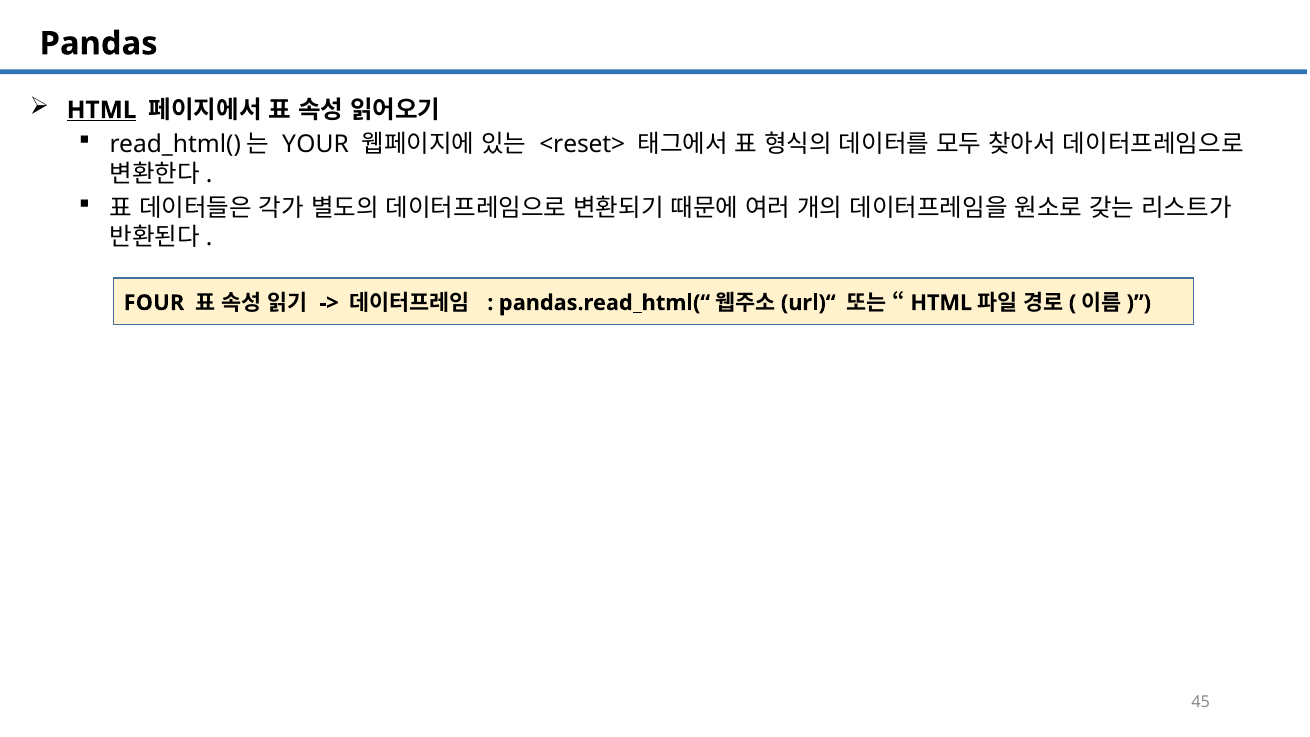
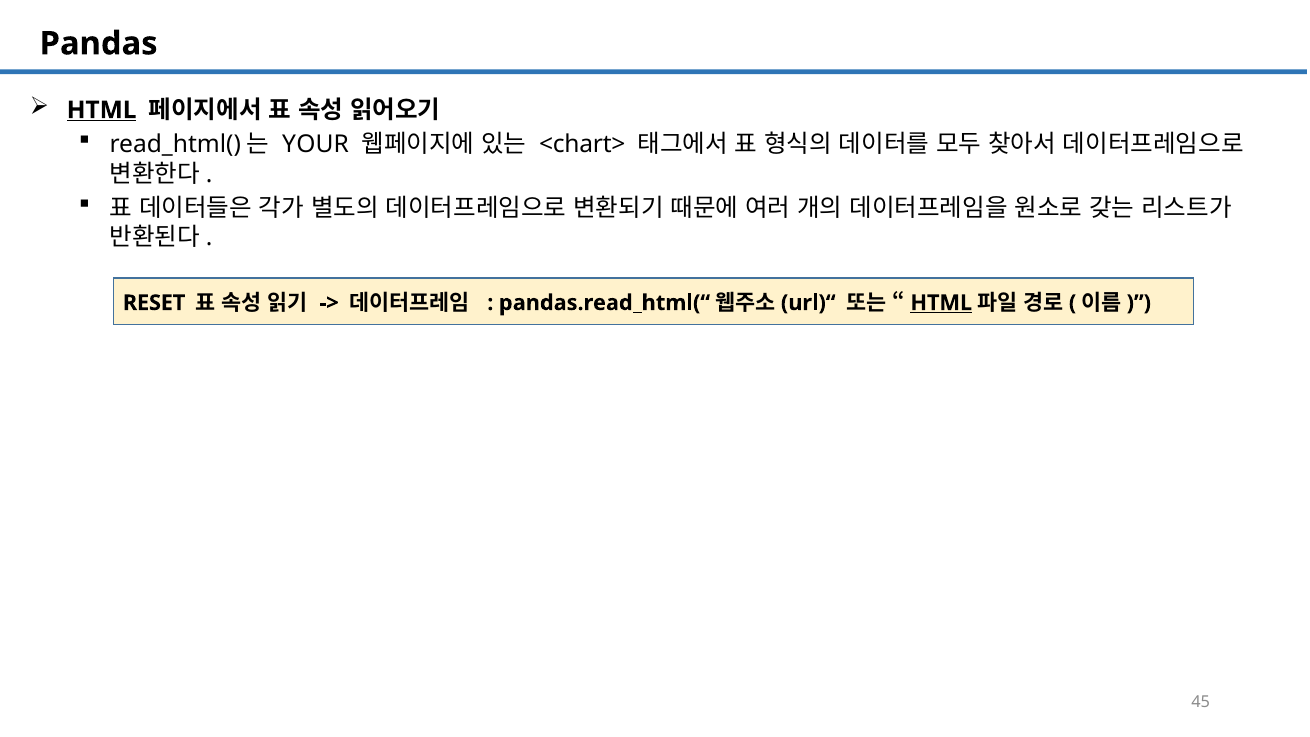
<reset>: <reset> -> <chart> (582, 144)
FOUR: FOUR -> RESET (154, 303)
HTML underline: none -> present (941, 303)
